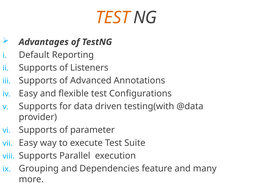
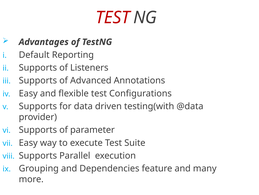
TEST colour: orange -> red (113, 18)
